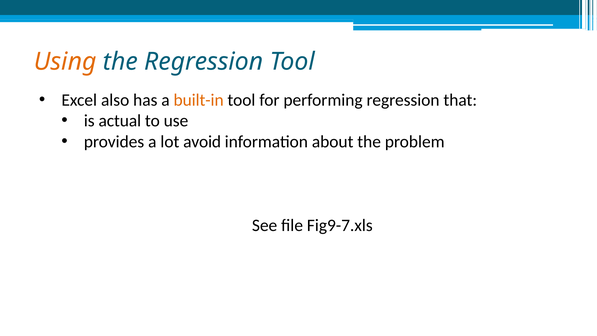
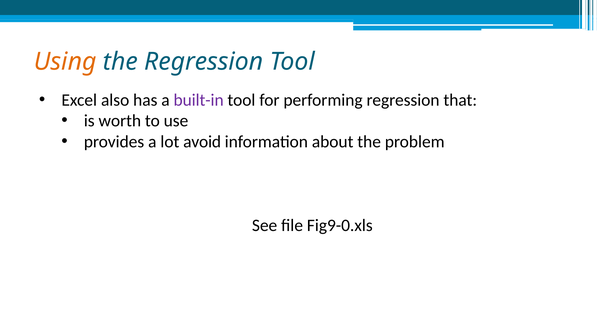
built-in colour: orange -> purple (199, 100)
actual: actual -> worth (120, 121)
Fig9-7.xls: Fig9-7.xls -> Fig9-0.xls (340, 225)
